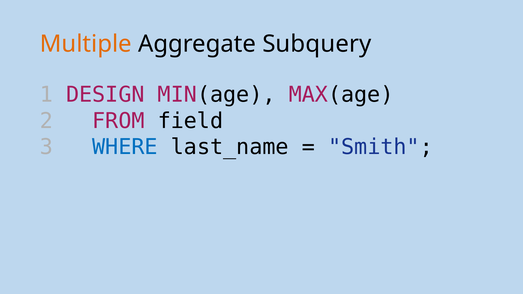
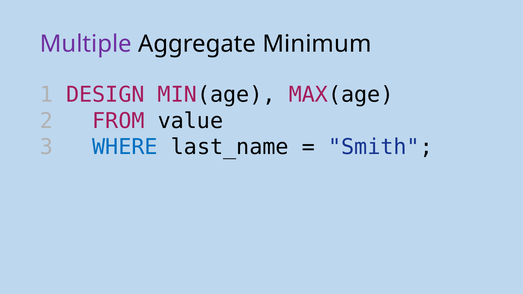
Multiple colour: orange -> purple (86, 44)
Subquery: Subquery -> Minimum (317, 44)
field: field -> value (190, 121)
